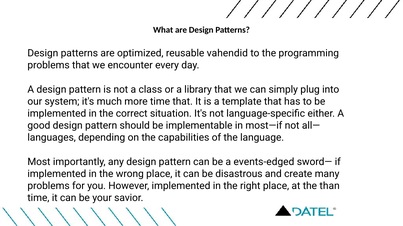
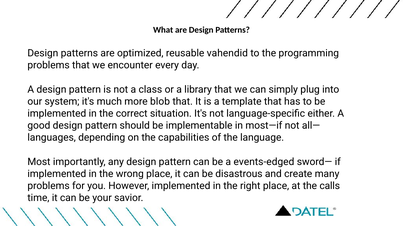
more time: time -> blob (160, 102)
than: than -> calls (330, 186)
